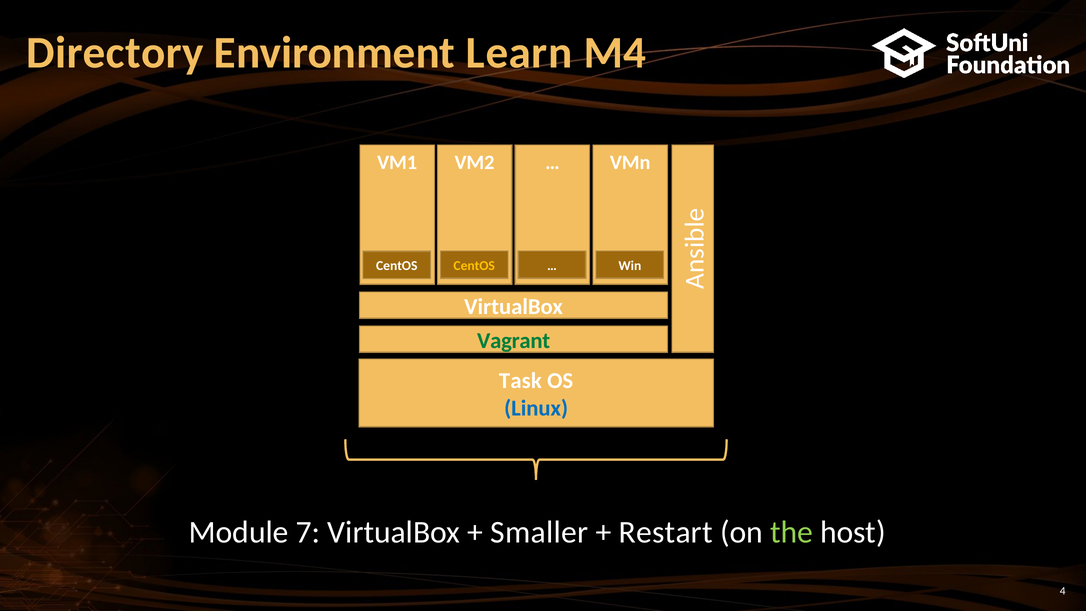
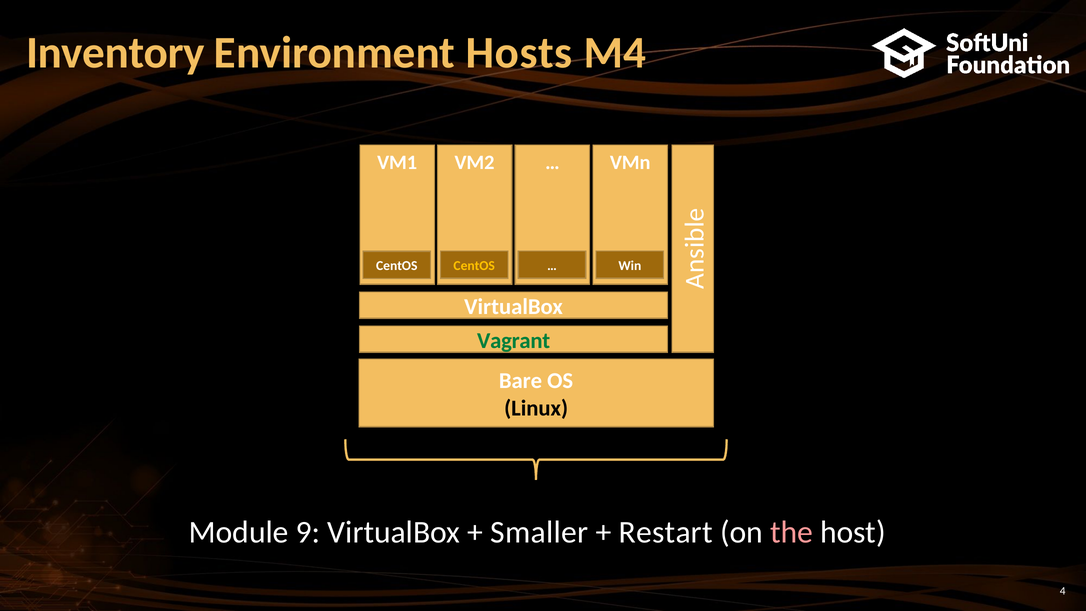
Directory: Directory -> Inventory (115, 53)
Learn: Learn -> Hosts (519, 53)
Task: Task -> Bare (521, 381)
Linux colour: blue -> black (536, 408)
7: 7 -> 9 (308, 533)
the colour: light green -> pink (792, 533)
